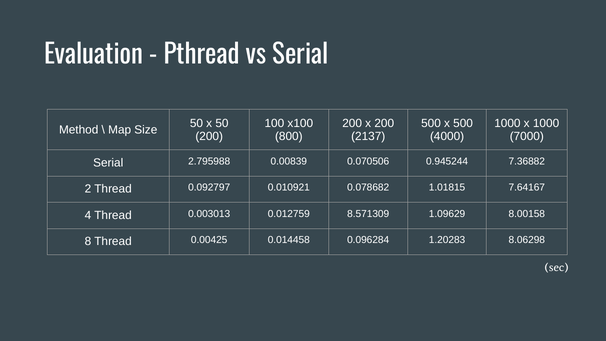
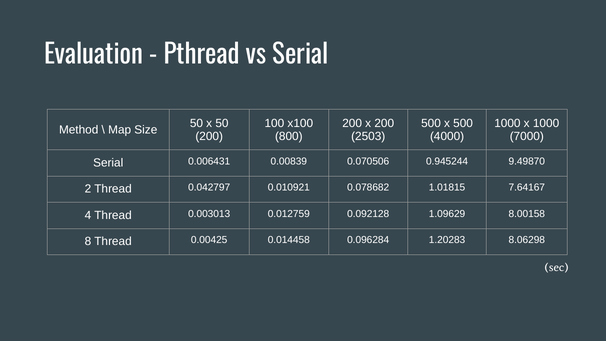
2137: 2137 -> 2503 (368, 136)
2.795988: 2.795988 -> 0.006431 (209, 161)
7.36882: 7.36882 -> 9.49870 (527, 161)
0.092797: 0.092797 -> 0.042797 (209, 187)
8.571309: 8.571309 -> 0.092128 (368, 214)
